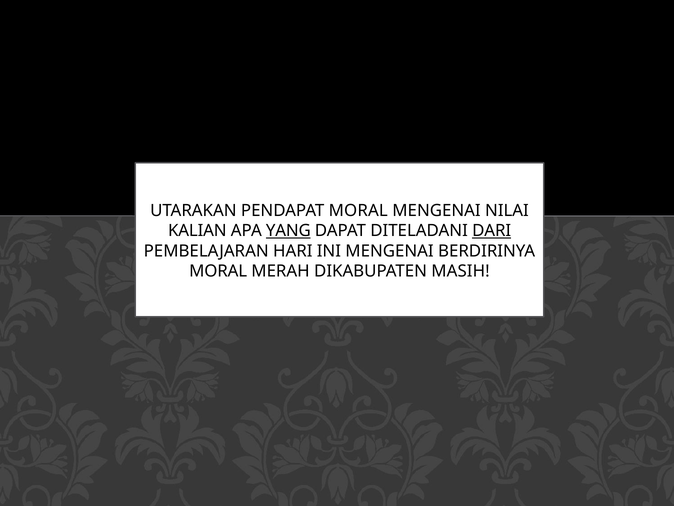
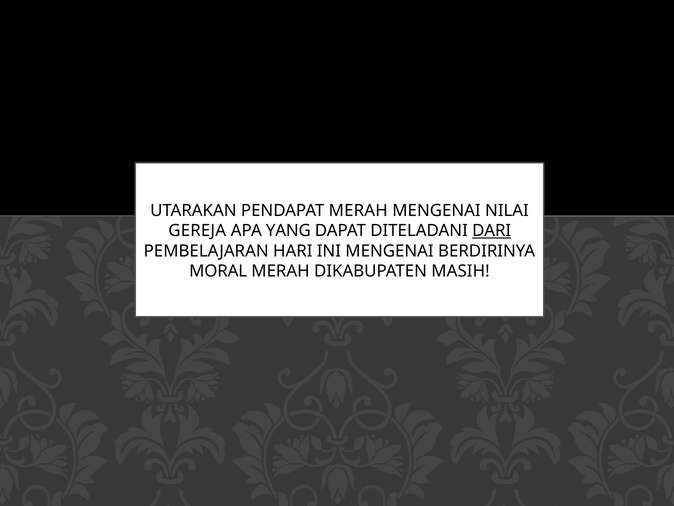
PENDAPAT MORAL: MORAL -> MERAH (358, 210)
KALIAN: KALIAN -> GEREJA (197, 231)
YANG underline: present -> none (288, 231)
